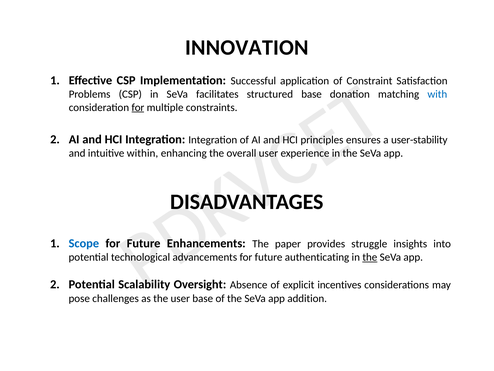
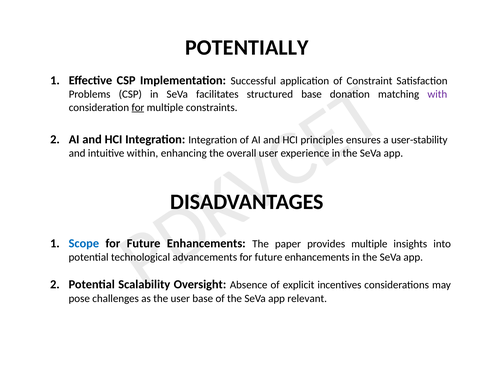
INNOVATION: INNOVATION -> POTENTIALLY (247, 48)
with colour: blue -> purple (437, 94)
provides struggle: struggle -> multiple (369, 243)
authenticating: authenticating -> enhancements (317, 257)
the underline: present -> none (370, 257)
addition: addition -> relevant (307, 298)
